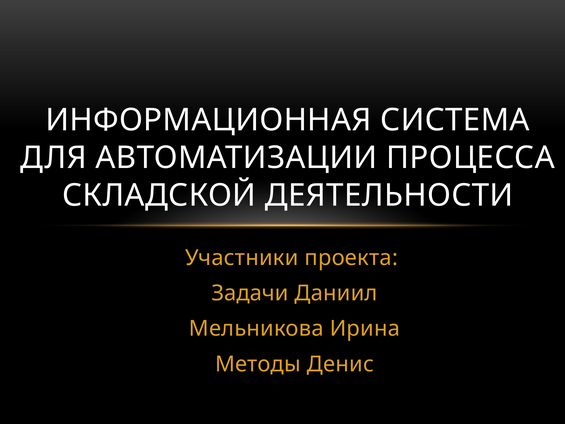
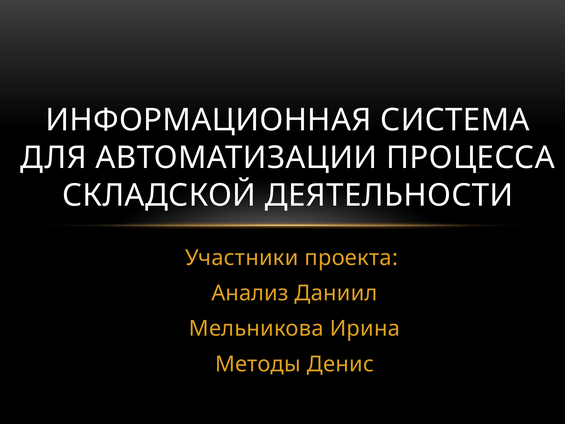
Задачи: Задачи -> Анализ (250, 293)
